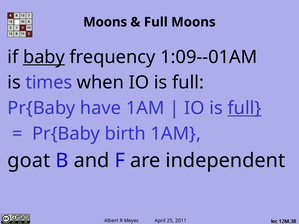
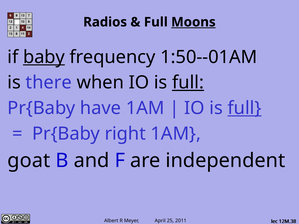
Moons: Moons -> Radios (105, 22)
Moons underline: none -> present (193, 22)
1:09--01AM: 1:09--01AM -> 1:50--01AM (209, 57)
times: times -> there (49, 83)
full underline: none -> present (188, 83)
birth: birth -> right (125, 134)
